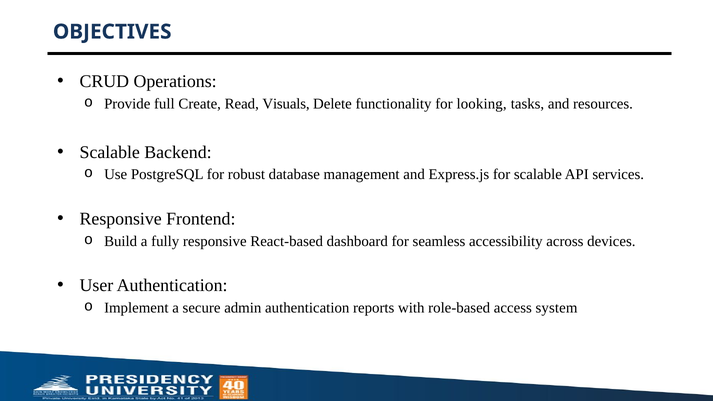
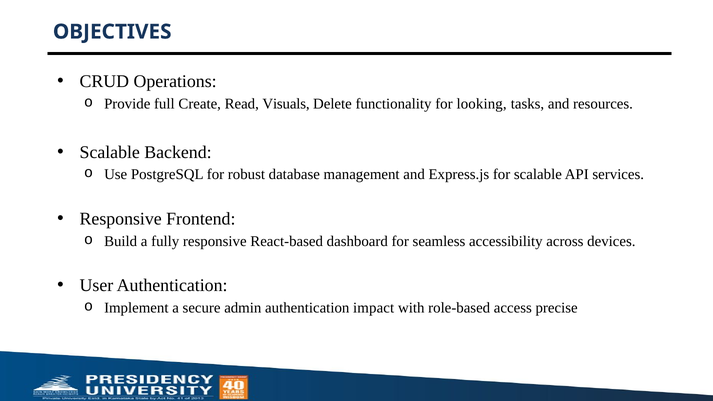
reports: reports -> impact (374, 308)
system: system -> precise (557, 308)
